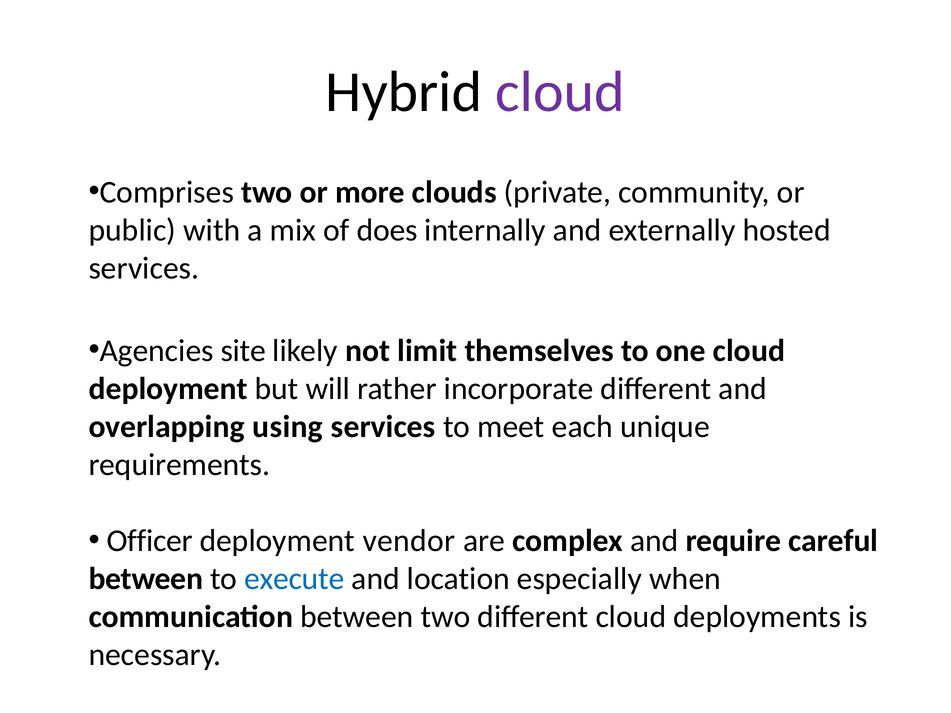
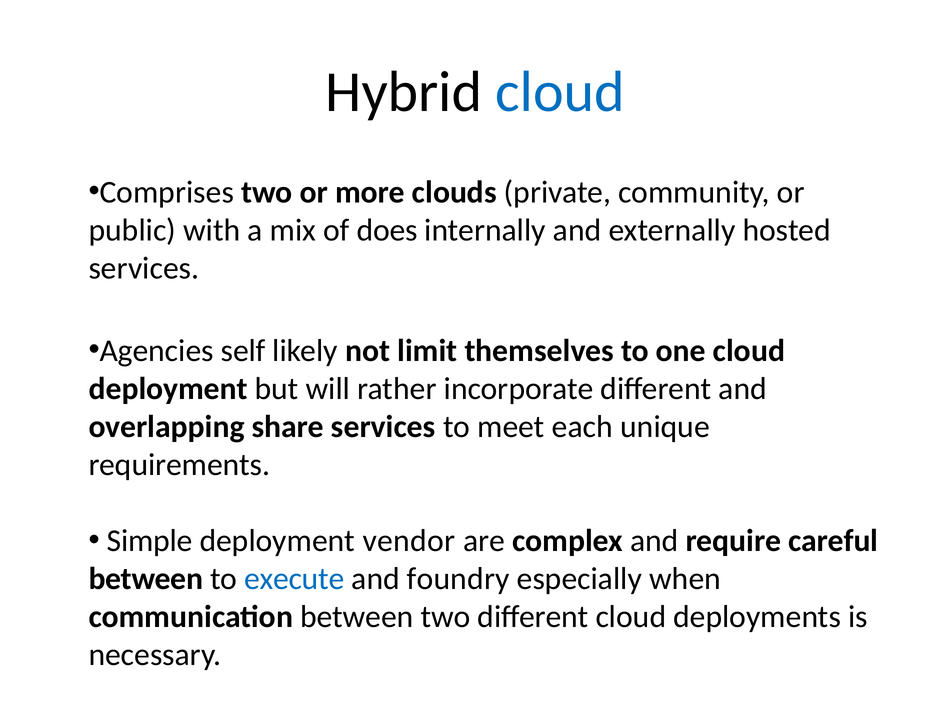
cloud colour: purple -> blue (560, 92)
site: site -> self (243, 351)
using: using -> share (288, 427)
Officer: Officer -> Simple (150, 541)
location: location -> foundry (458, 579)
